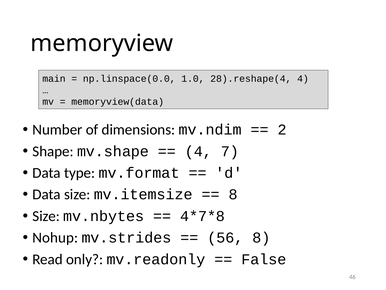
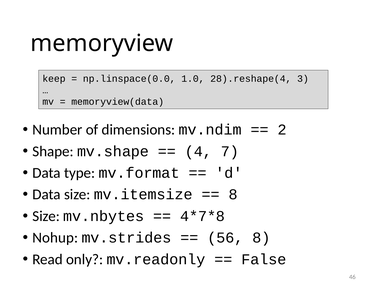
main: main -> keep (54, 78)
28).reshape(4 4: 4 -> 3 (303, 78)
